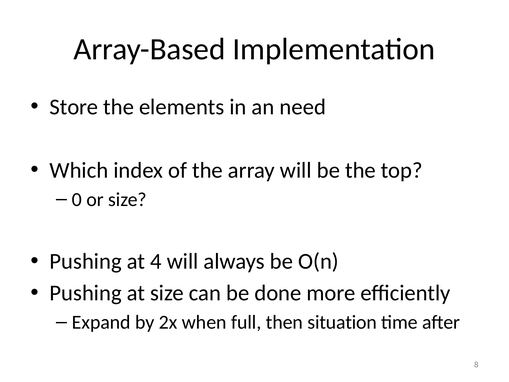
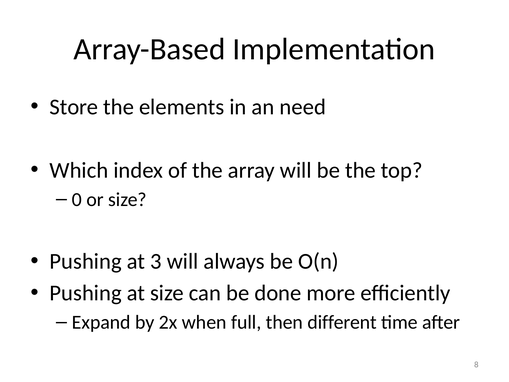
4: 4 -> 3 (156, 261)
situation: situation -> different (342, 322)
